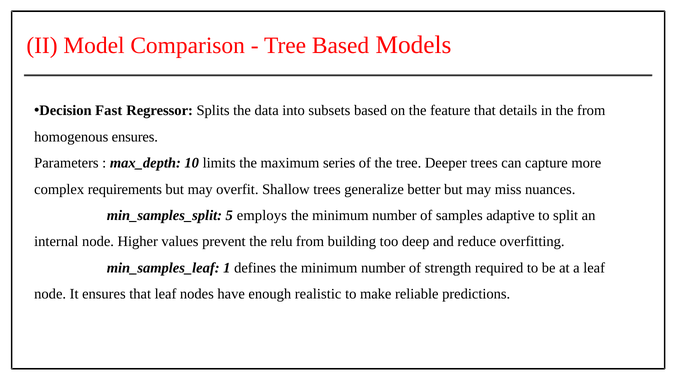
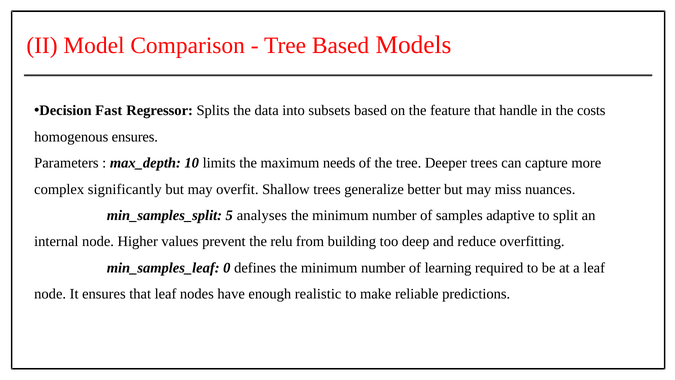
details: details -> handle (518, 111)
the from: from -> costs (591, 111)
series: series -> needs (339, 163)
requirements: requirements -> significantly (125, 189)
employs: employs -> analyses (262, 215)
1: 1 -> 0 (227, 268)
strength: strength -> learning (448, 268)
